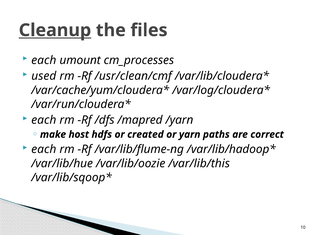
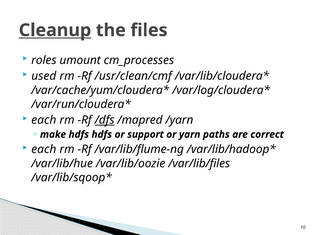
each: each -> roles (44, 60)
/dfs underline: none -> present (105, 120)
make host: host -> hdfs (79, 134)
created: created -> support (146, 134)
/var/lib/this: /var/lib/this -> /var/lib/files (199, 163)
